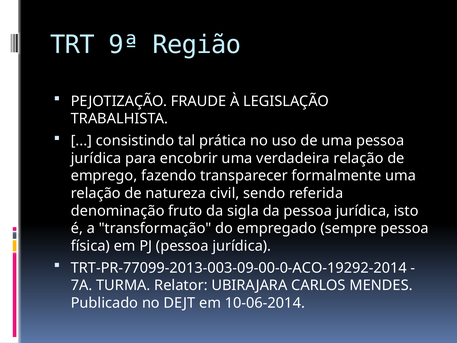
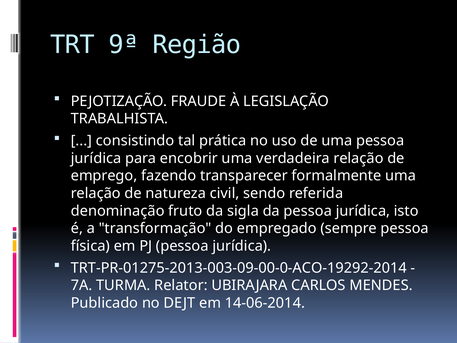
TRT-PR-77099-2013-003-09-00-0-ACO-19292-2014: TRT-PR-77099-2013-003-09-00-0-ACO-19292-2014 -> TRT-PR-01275-2013-003-09-00-0-ACO-19292-2014 (239, 268)
10-06-2014: 10-06-2014 -> 14-06-2014 (265, 303)
